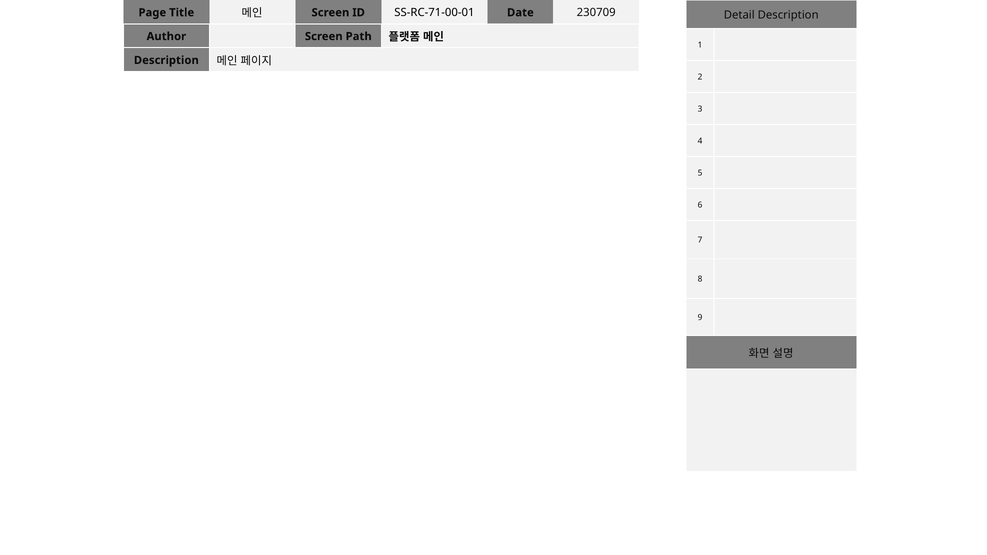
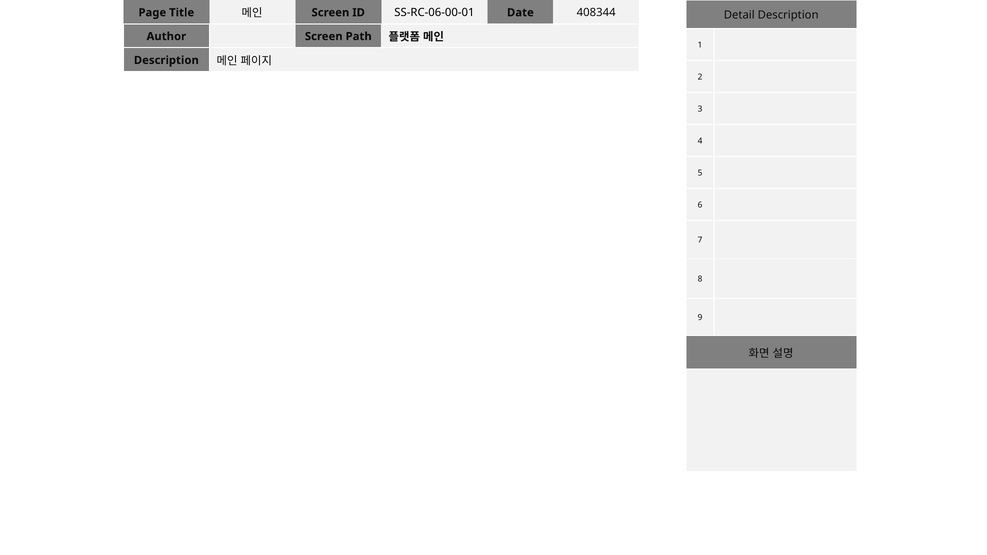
SS-RC-71-00-01: SS-RC-71-00-01 -> SS-RC-06-00-01 (434, 13)
230709: 230709 -> 408344 (596, 13)
